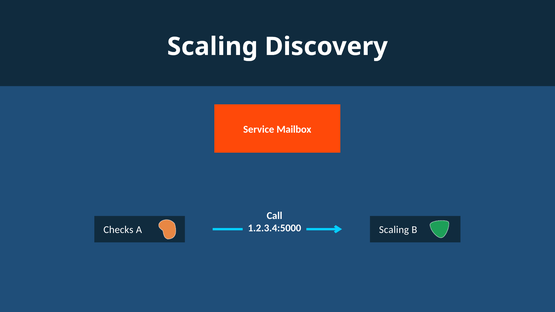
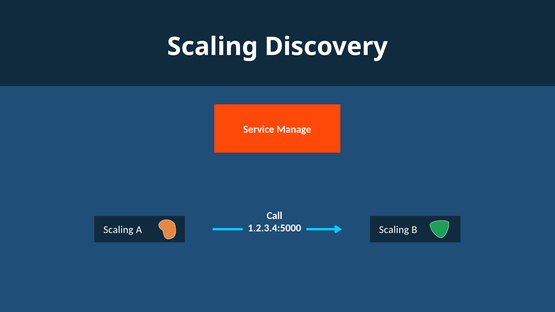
Mailbox: Mailbox -> Manage (294, 129)
Checks: Checks -> Scaling (118, 230)
